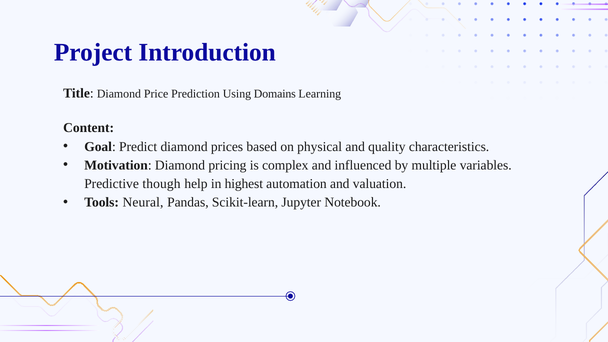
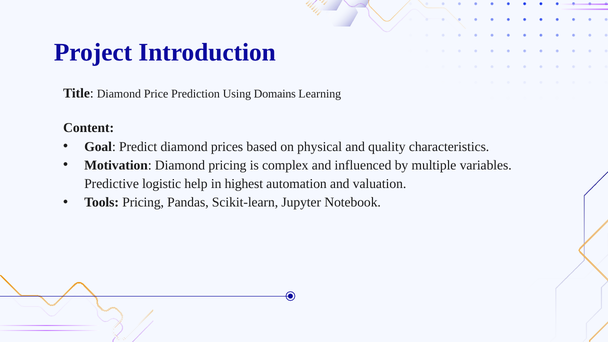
though: though -> logistic (162, 184)
Tools Neural: Neural -> Pricing (143, 203)
